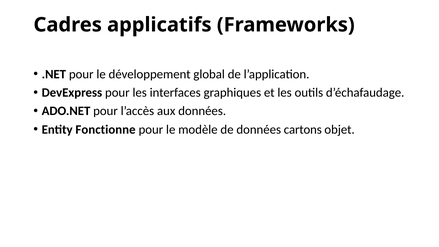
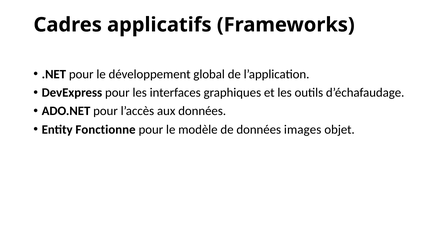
cartons: cartons -> images (303, 129)
